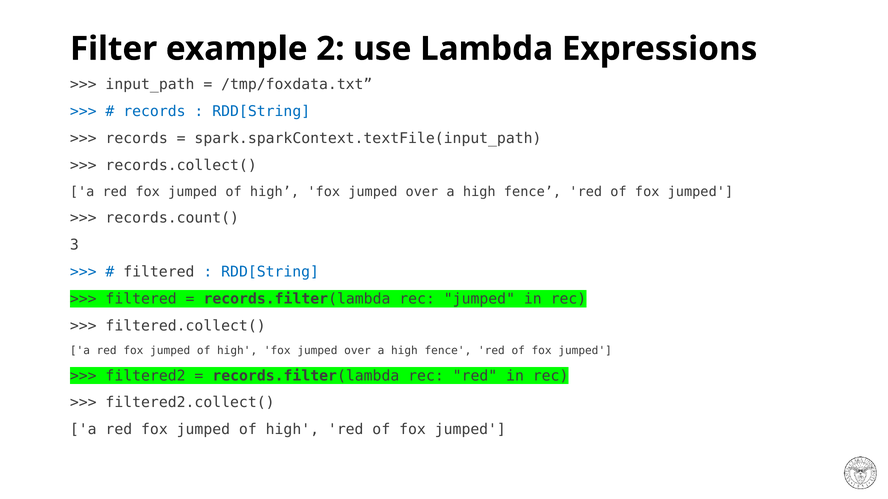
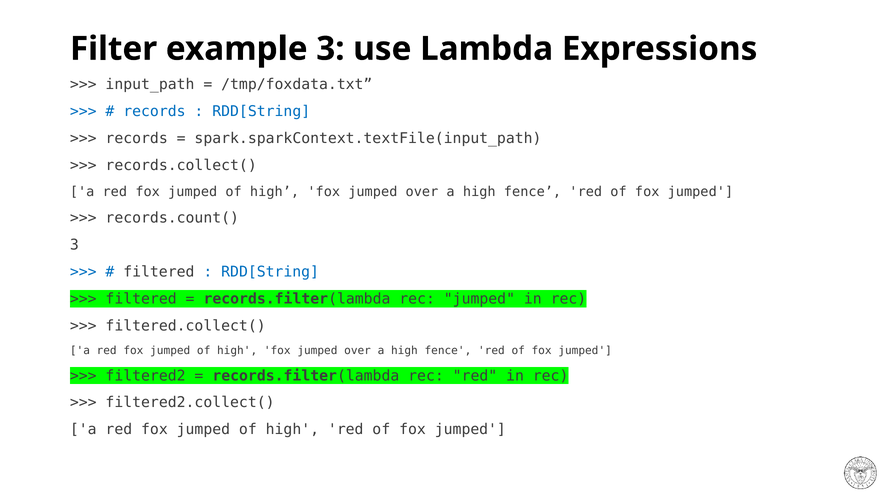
example 2: 2 -> 3 (330, 49)
